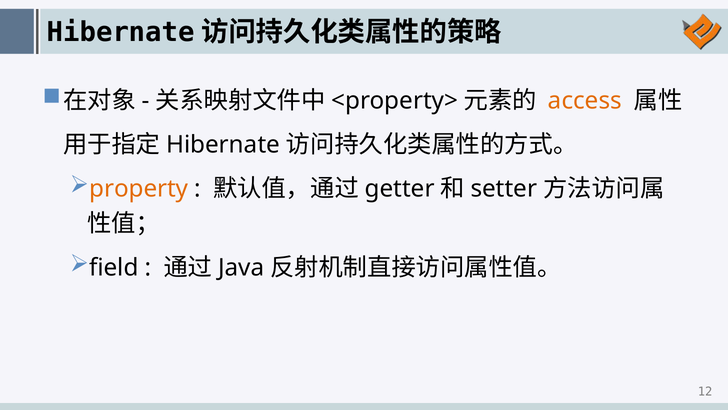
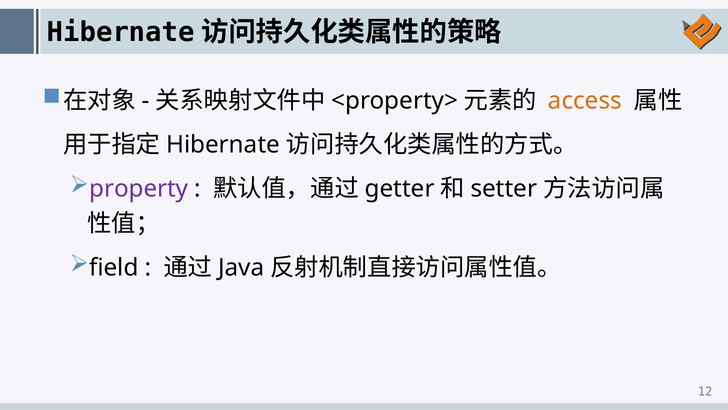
property colour: orange -> purple (139, 188)
